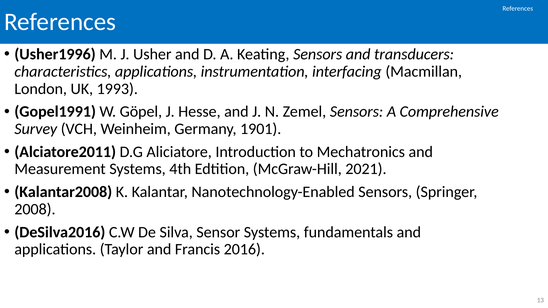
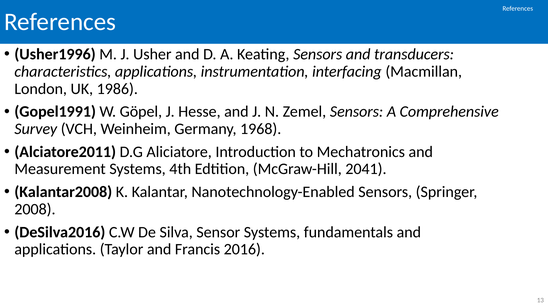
1993: 1993 -> 1986 (117, 89)
1901: 1901 -> 1968 (261, 129)
2021: 2021 -> 2041 (366, 169)
